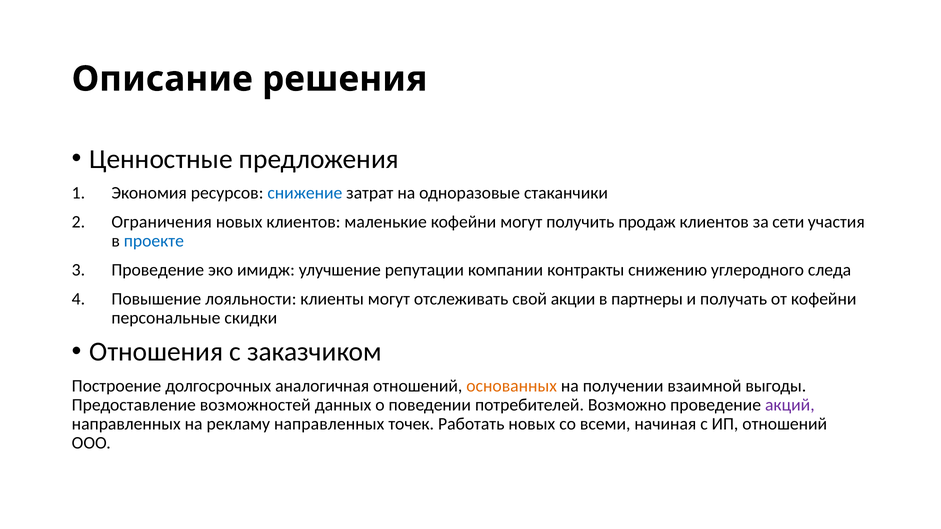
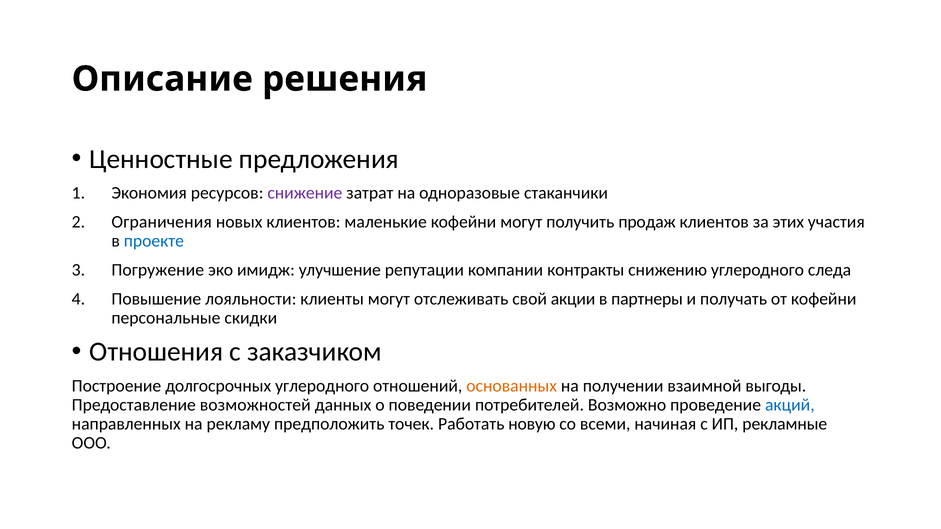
снижение colour: blue -> purple (305, 193)
сети: сети -> этих (788, 222)
Проведение: Проведение -> Погружение (158, 270)
долгосрочных аналогичная: аналогичная -> углеродного (322, 386)
акций colour: purple -> blue (790, 405)
рекламу направленных: направленных -> предположить (329, 424)
Работать новых: новых -> новую (532, 424)
ИП отношений: отношений -> рекламные (785, 424)
